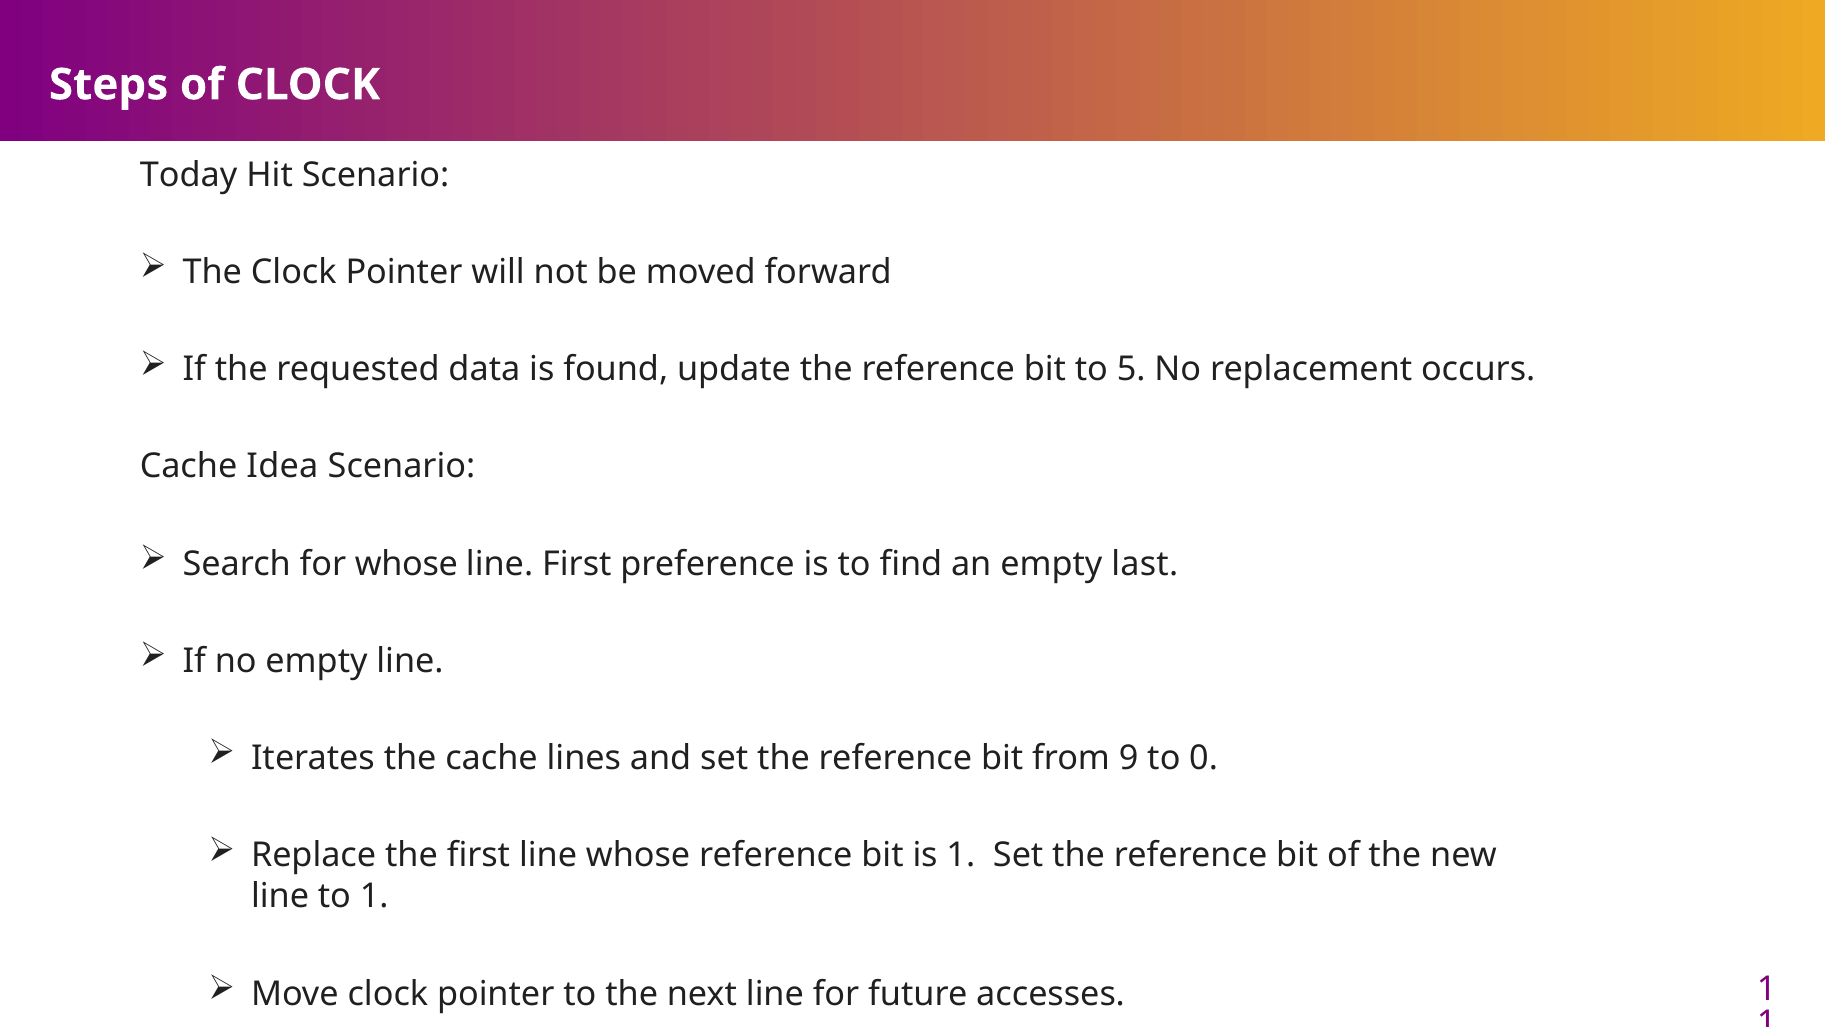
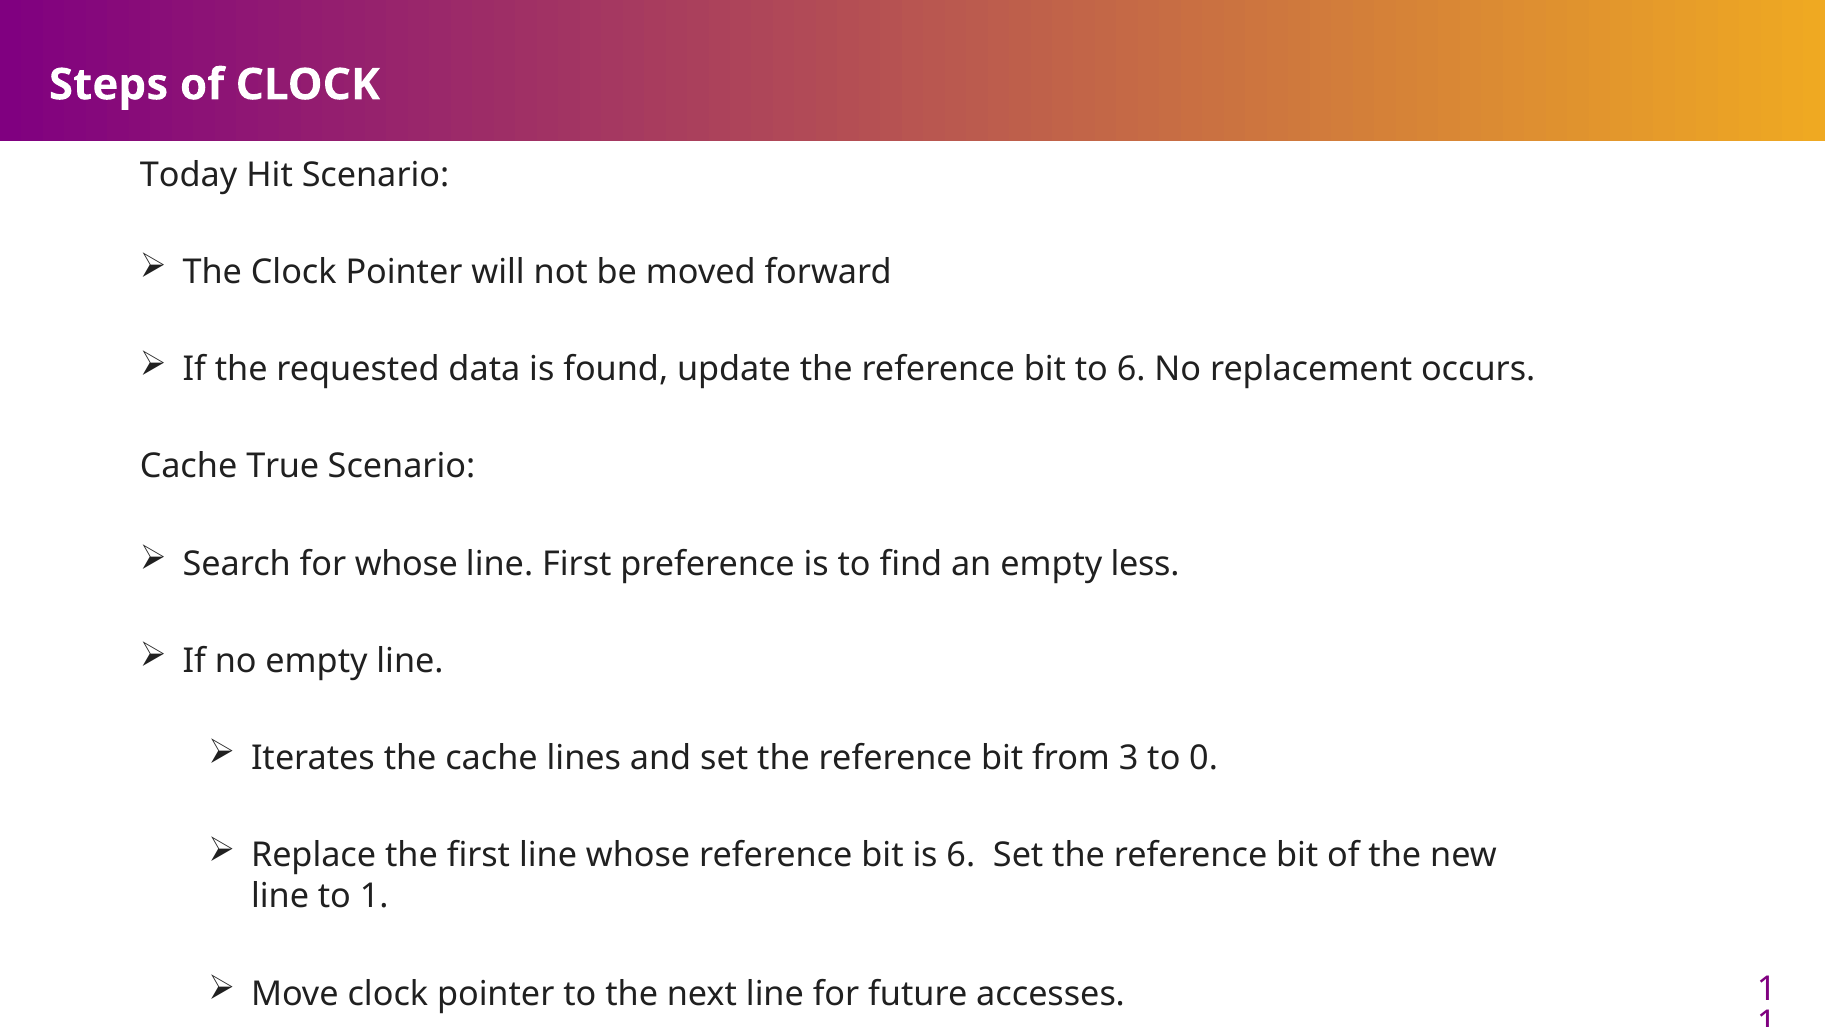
to 5: 5 -> 6 (1131, 369)
Idea: Idea -> True (283, 466)
last: last -> less (1145, 564)
9: 9 -> 3 (1129, 758)
is 1: 1 -> 6 (961, 855)
